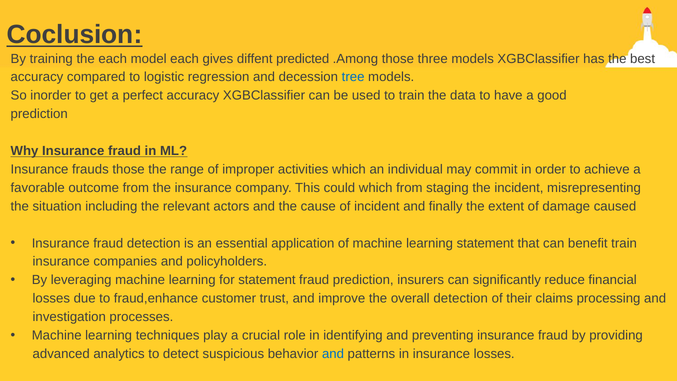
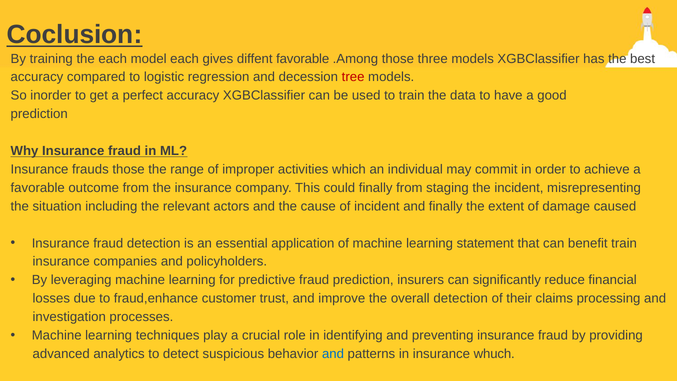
diffent predicted: predicted -> favorable (303, 59)
tree colour: blue -> red (353, 77)
could which: which -> finally (376, 188)
for statement: statement -> predictive (267, 280)
insurance losses: losses -> whuch (494, 354)
